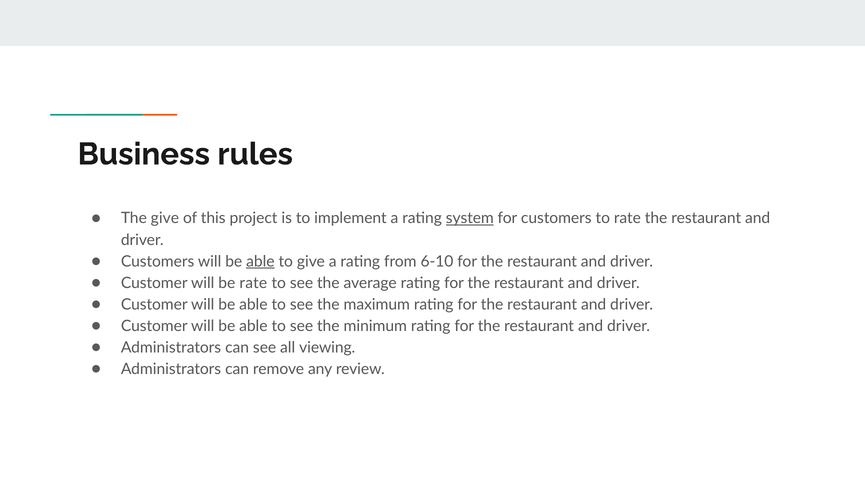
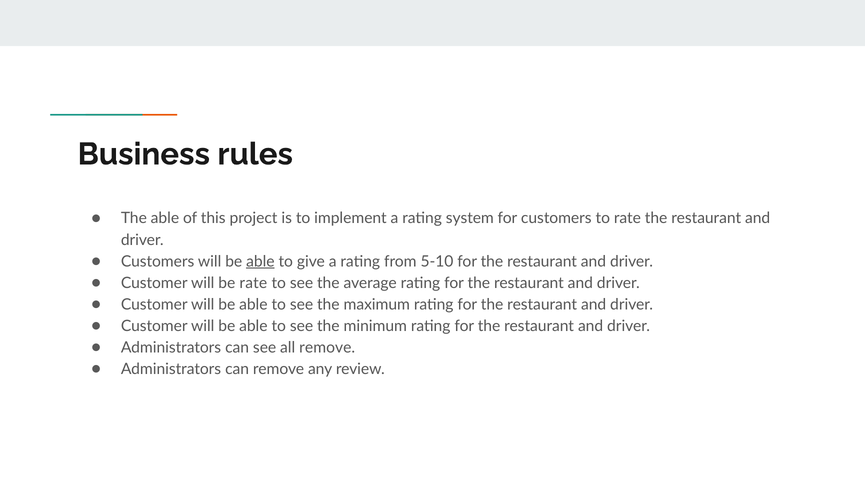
The give: give -> able (165, 219)
system underline: present -> none (470, 219)
6-10: 6-10 -> 5-10 (437, 262)
all viewing: viewing -> remove (327, 348)
